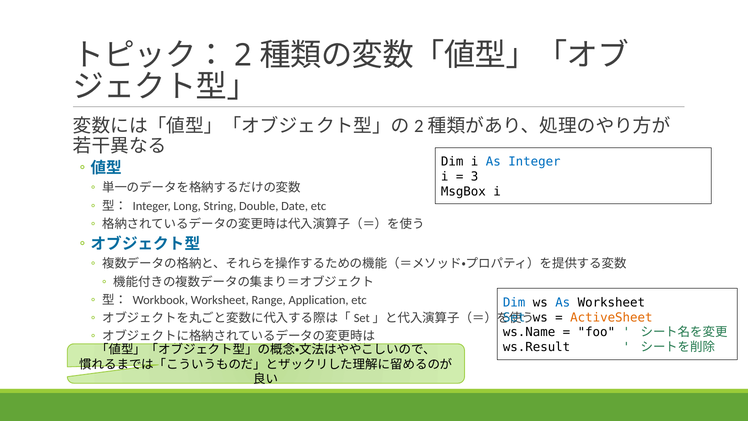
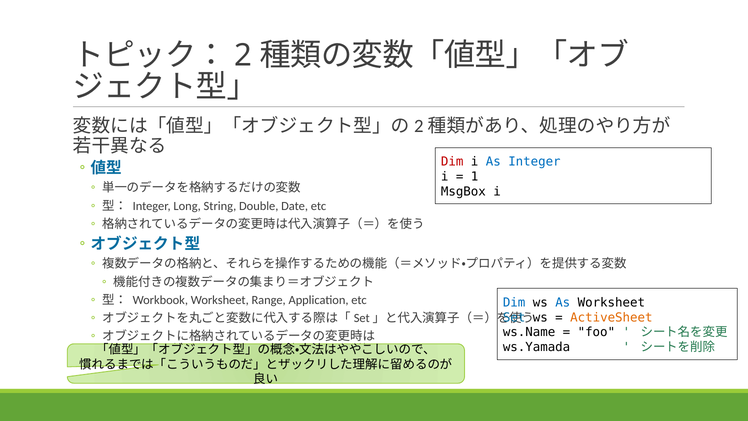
Dim colour: black -> red (452, 162)
3: 3 -> 1 (475, 177)
ws.Result: ws.Result -> ws.Yamada (537, 347)
